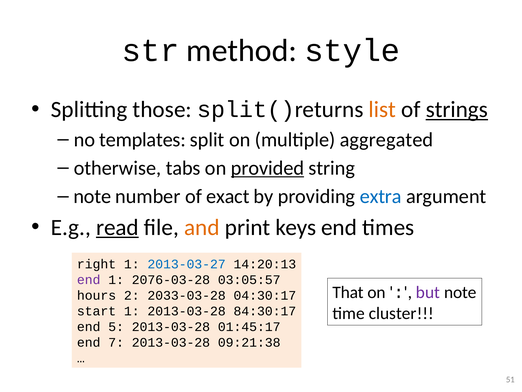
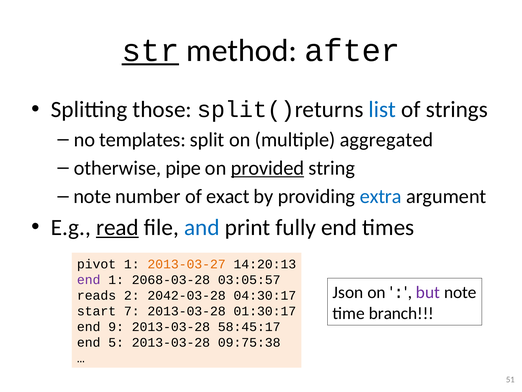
str underline: none -> present (150, 51)
style: style -> after (352, 51)
list colour: orange -> blue (382, 110)
strings underline: present -> none (457, 110)
tabs: tabs -> pipe (183, 168)
and colour: orange -> blue (202, 227)
keys: keys -> fully (296, 227)
right: right -> pivot (97, 264)
2013-03-27 colour: blue -> orange (187, 264)
2076-03-28: 2076-03-28 -> 2068-03-28 (171, 279)
That: That -> Json (348, 292)
hours: hours -> reads (97, 295)
2033-03-28: 2033-03-28 -> 2042-03-28 (187, 295)
start 1: 1 -> 7 (132, 311)
84:30:17: 84:30:17 -> 01:30:17 (265, 311)
cluster: cluster -> branch (401, 313)
5: 5 -> 9 (116, 326)
01:45:17: 01:45:17 -> 58:45:17 (249, 326)
7: 7 -> 5 (116, 342)
09:21:38: 09:21:38 -> 09:75:38 (249, 342)
